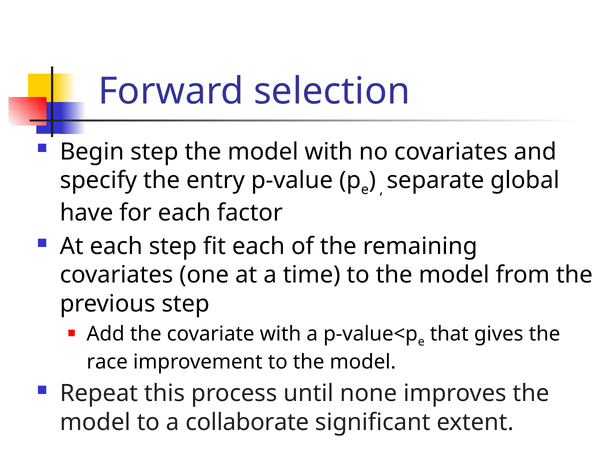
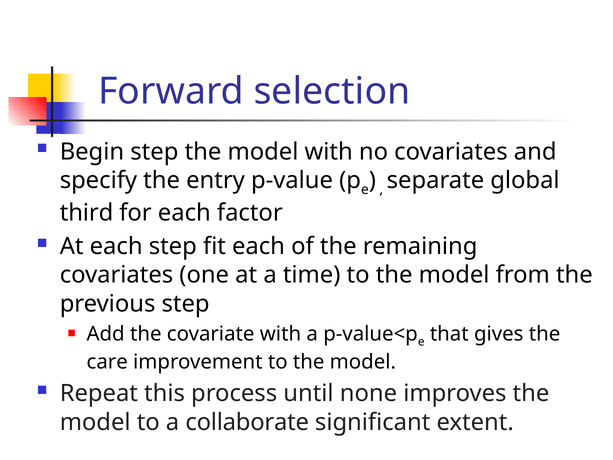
have: have -> third (87, 213)
race: race -> care (107, 362)
